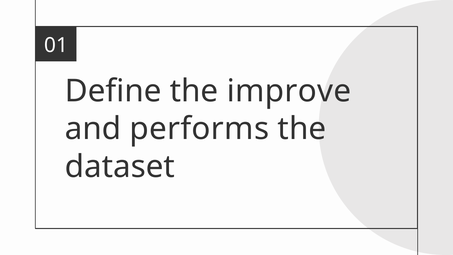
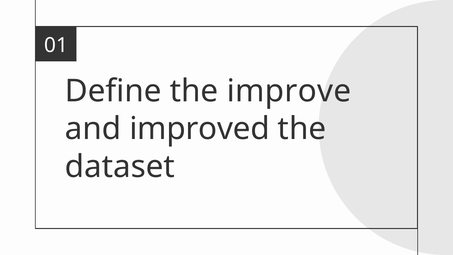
performs: performs -> improved (200, 129)
